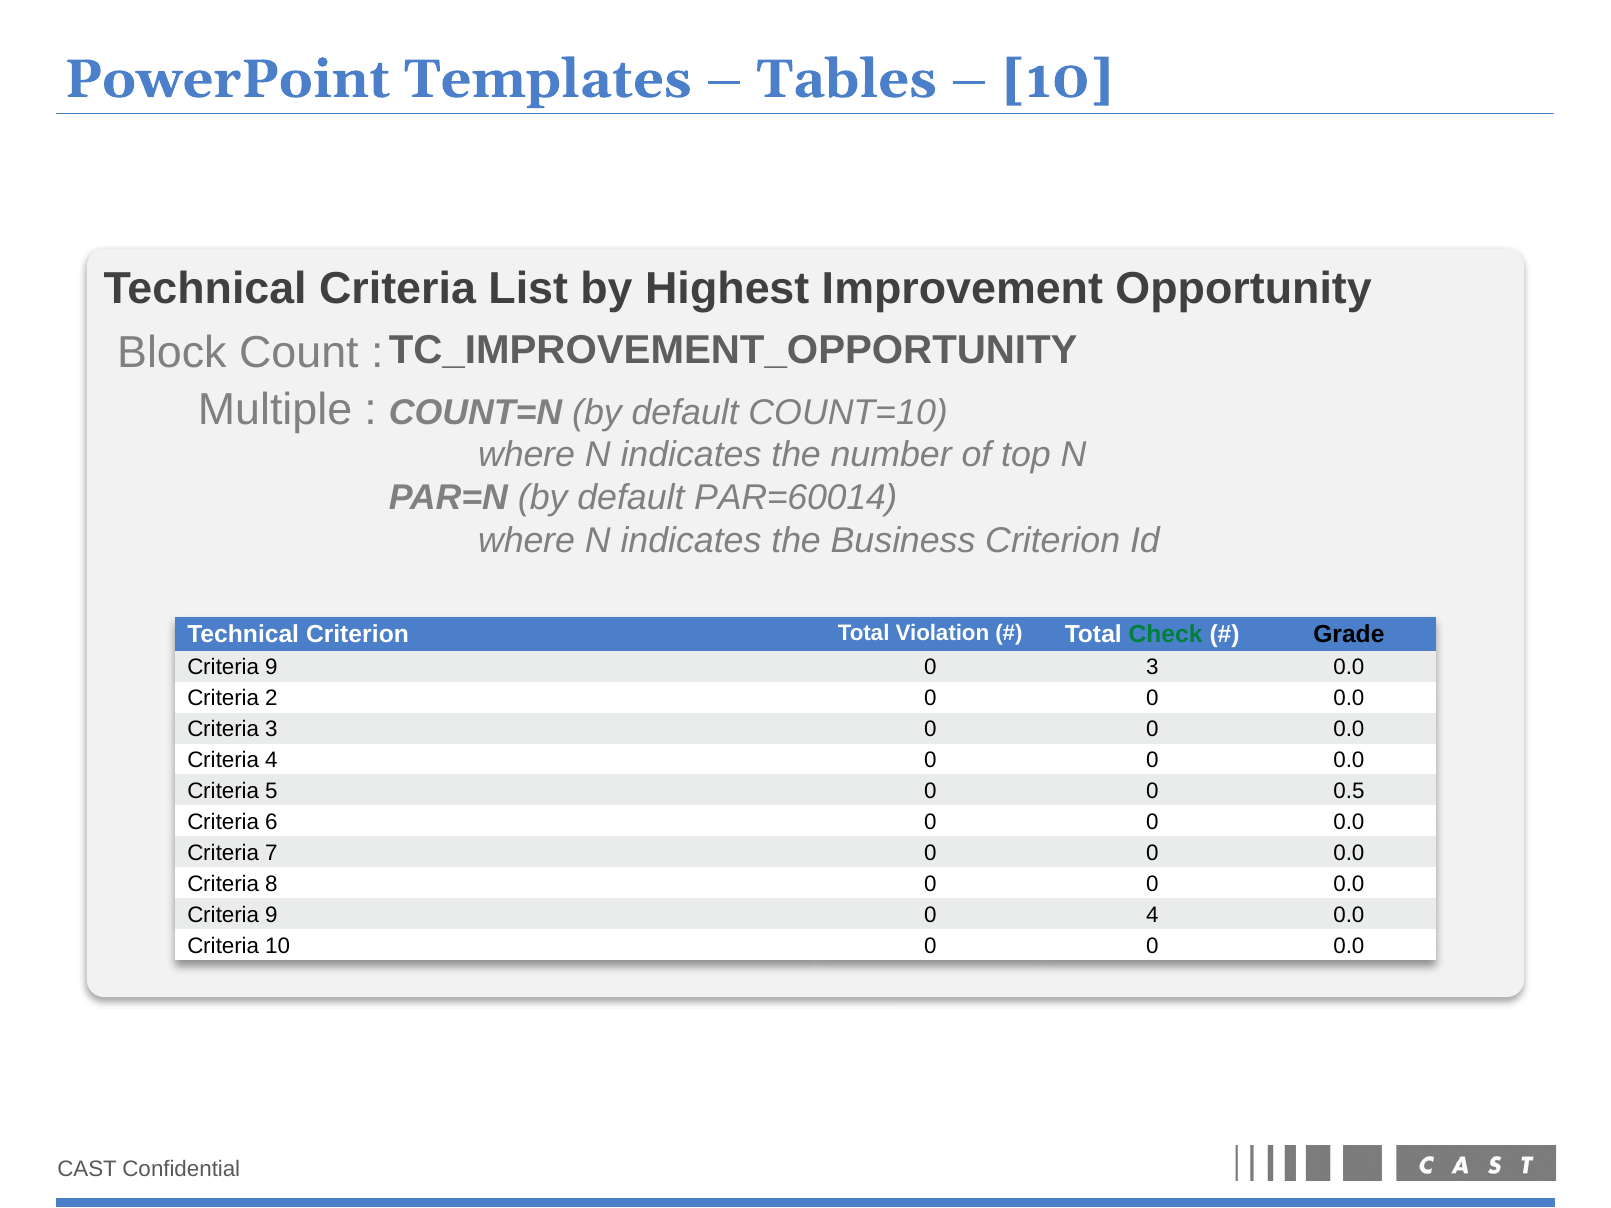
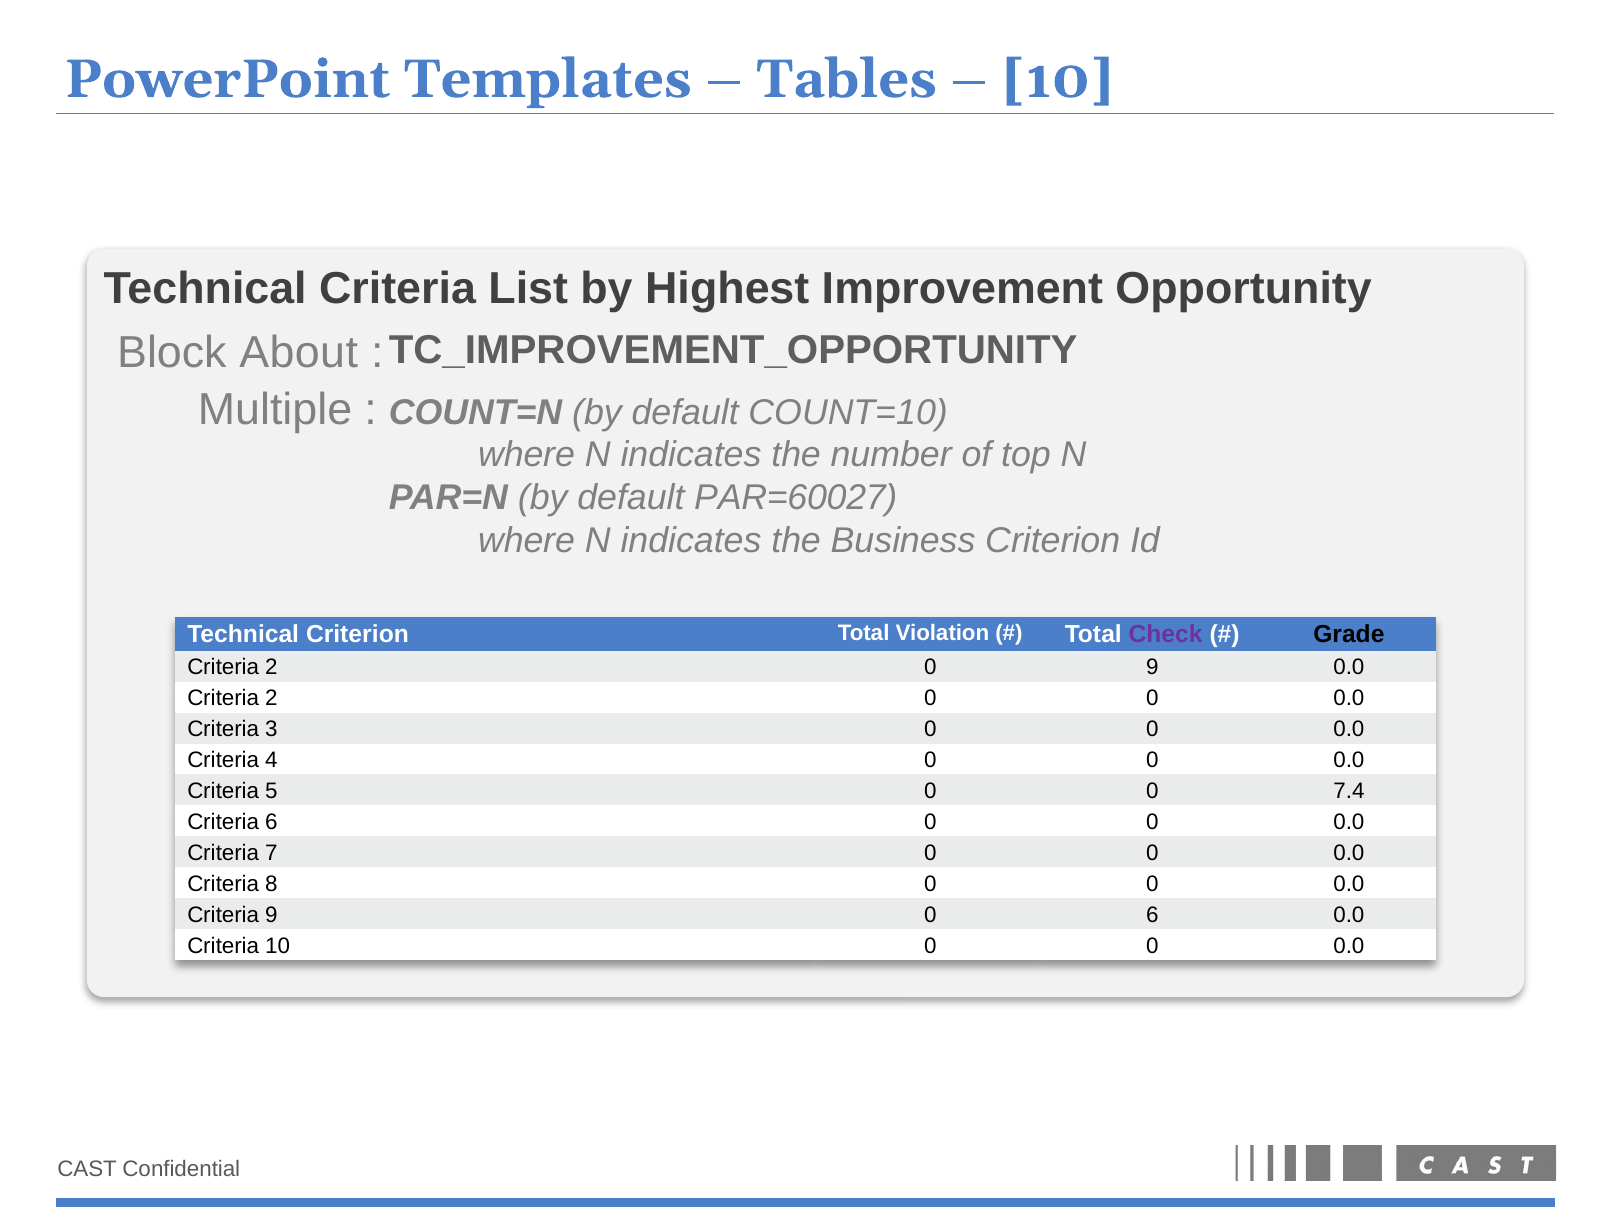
Count: Count -> About (299, 353)
PAR=60014: PAR=60014 -> PAR=60027 (796, 498)
Check colour: green -> purple (1166, 635)
9: 9 -> 2 (271, 667)
0 3: 3 -> 9 (1152, 667)
0.5: 0.5 -> 7.4 (1349, 791)
0 4: 4 -> 6 (1152, 915)
